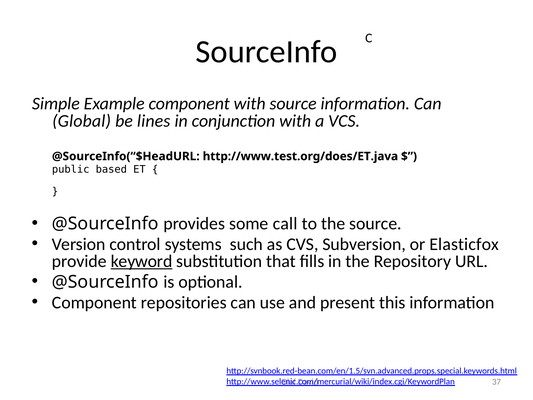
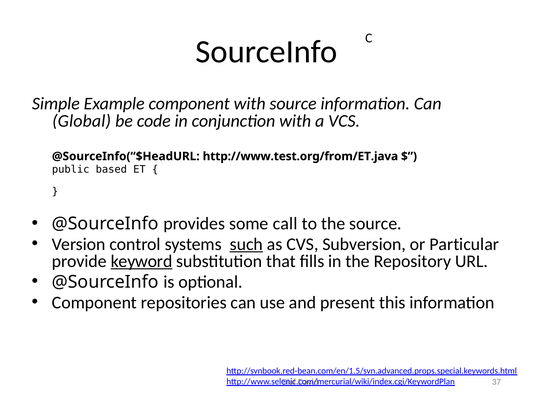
lines: lines -> code (154, 121)
http://www.test.org/does/ET.java: http://www.test.org/does/ET.java -> http://www.test.org/from/ET.java (300, 156)
such underline: none -> present (246, 244)
Elasticfox: Elasticfox -> Particular (464, 244)
